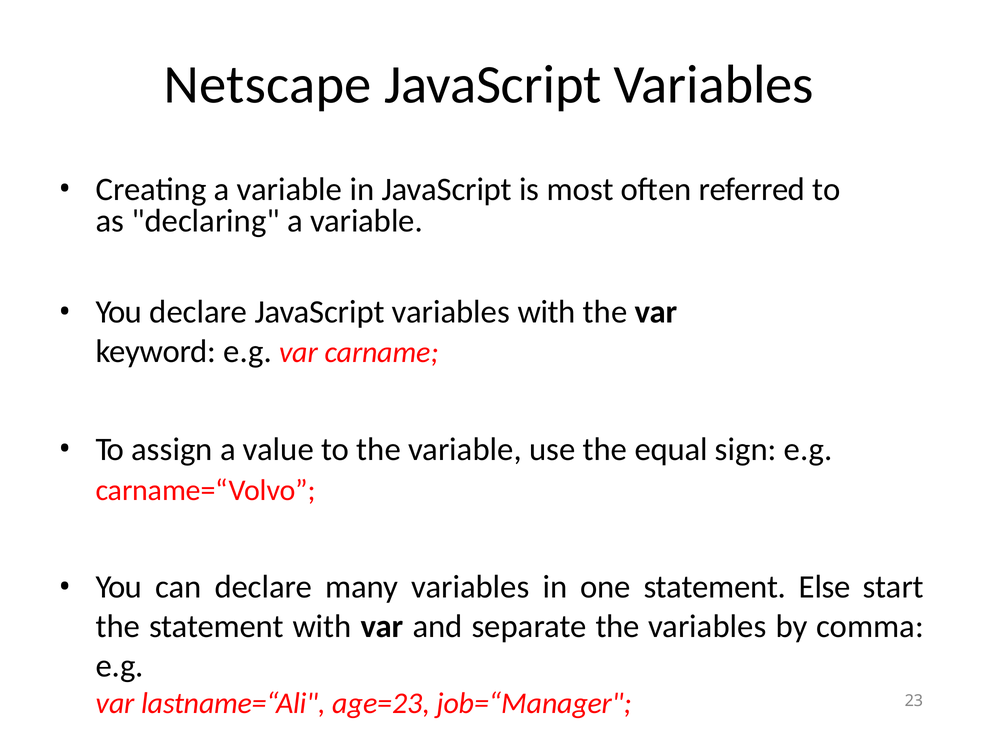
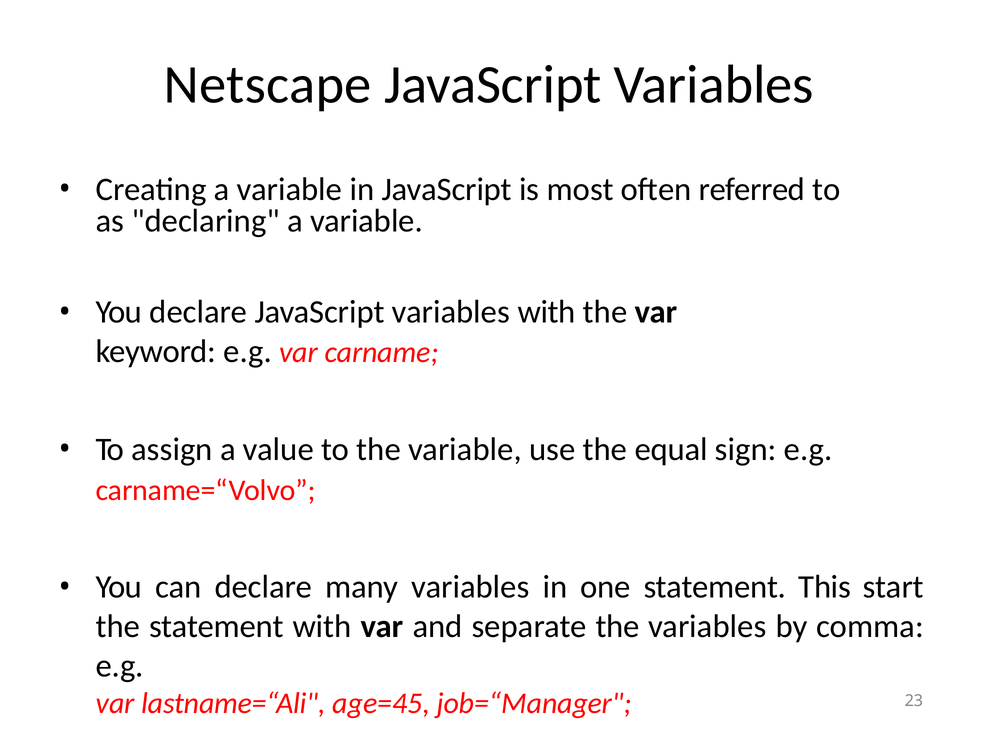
Else: Else -> This (825, 587)
age=23: age=23 -> age=45 (381, 703)
